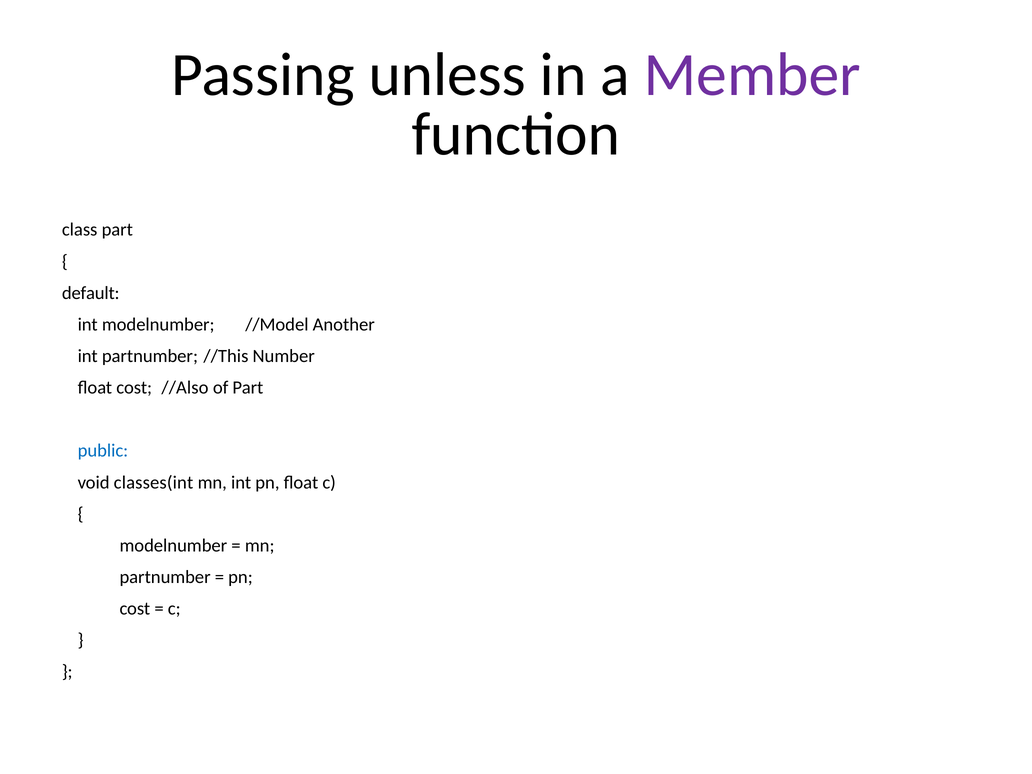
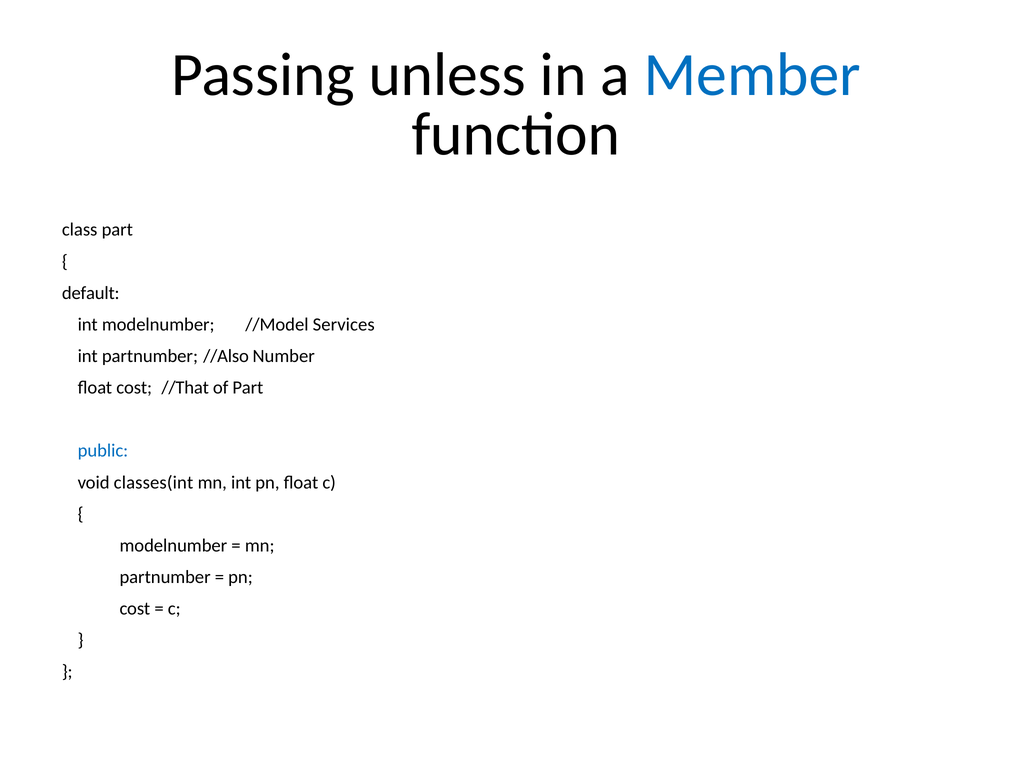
Member colour: purple -> blue (752, 75)
Another: Another -> Services (344, 325)
//This: //This -> //Also (226, 356)
//Also: //Also -> //That (185, 388)
